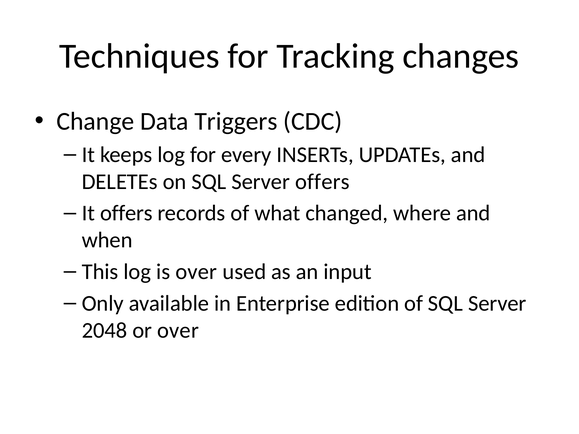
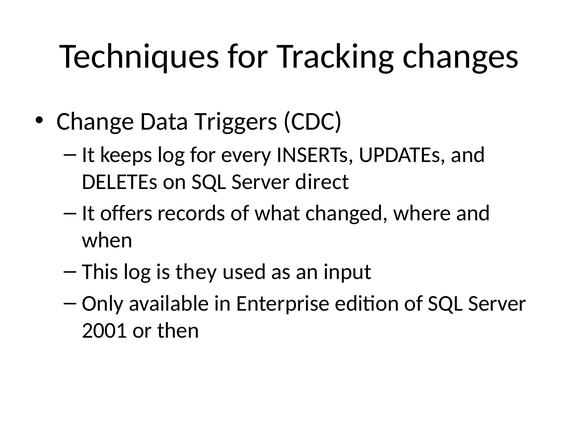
Server offers: offers -> direct (322, 182)
is over: over -> they (196, 272)
2048: 2048 -> 2001 (105, 330)
or over: over -> then (178, 330)
